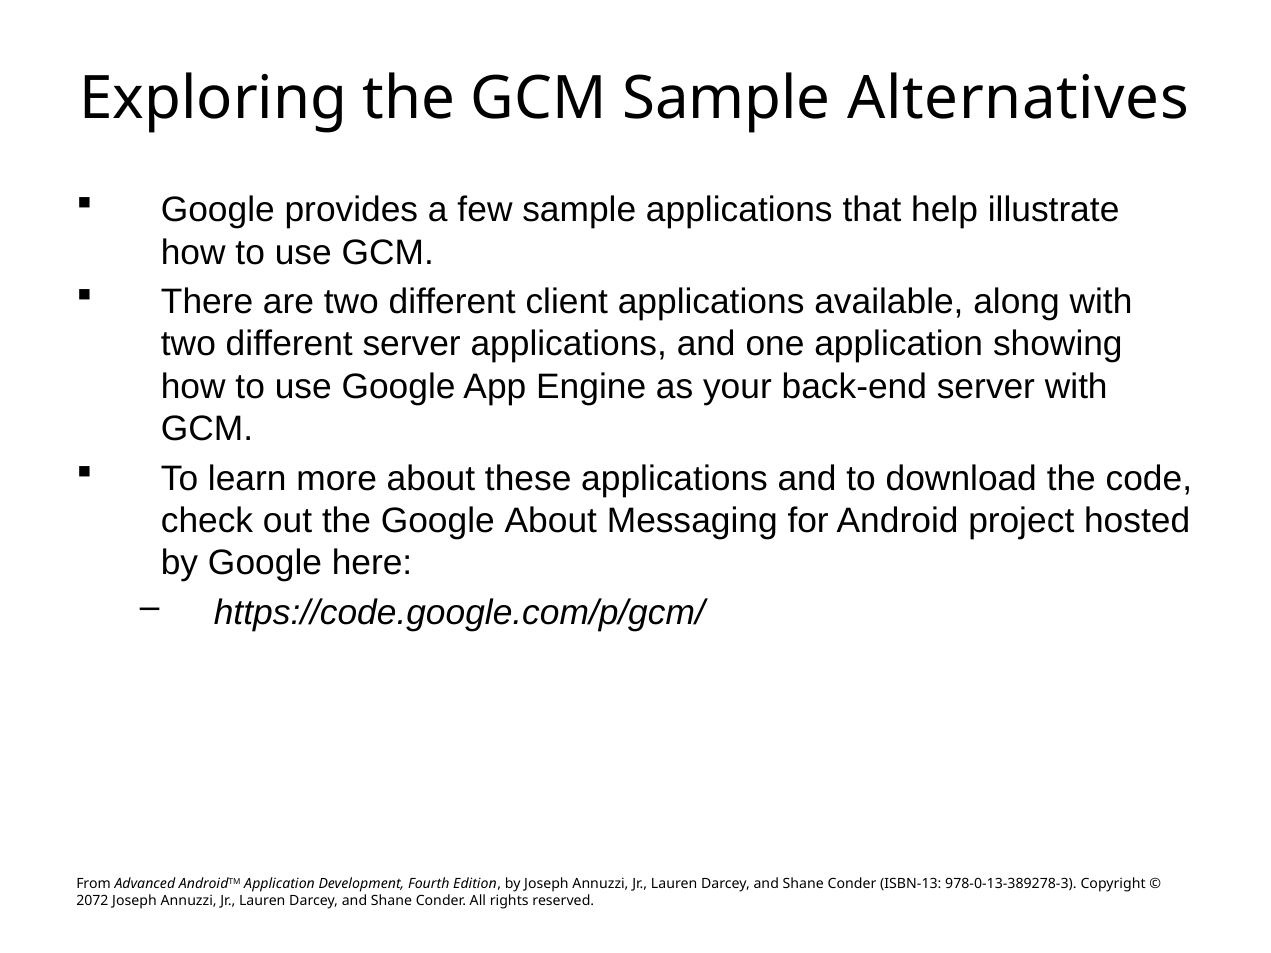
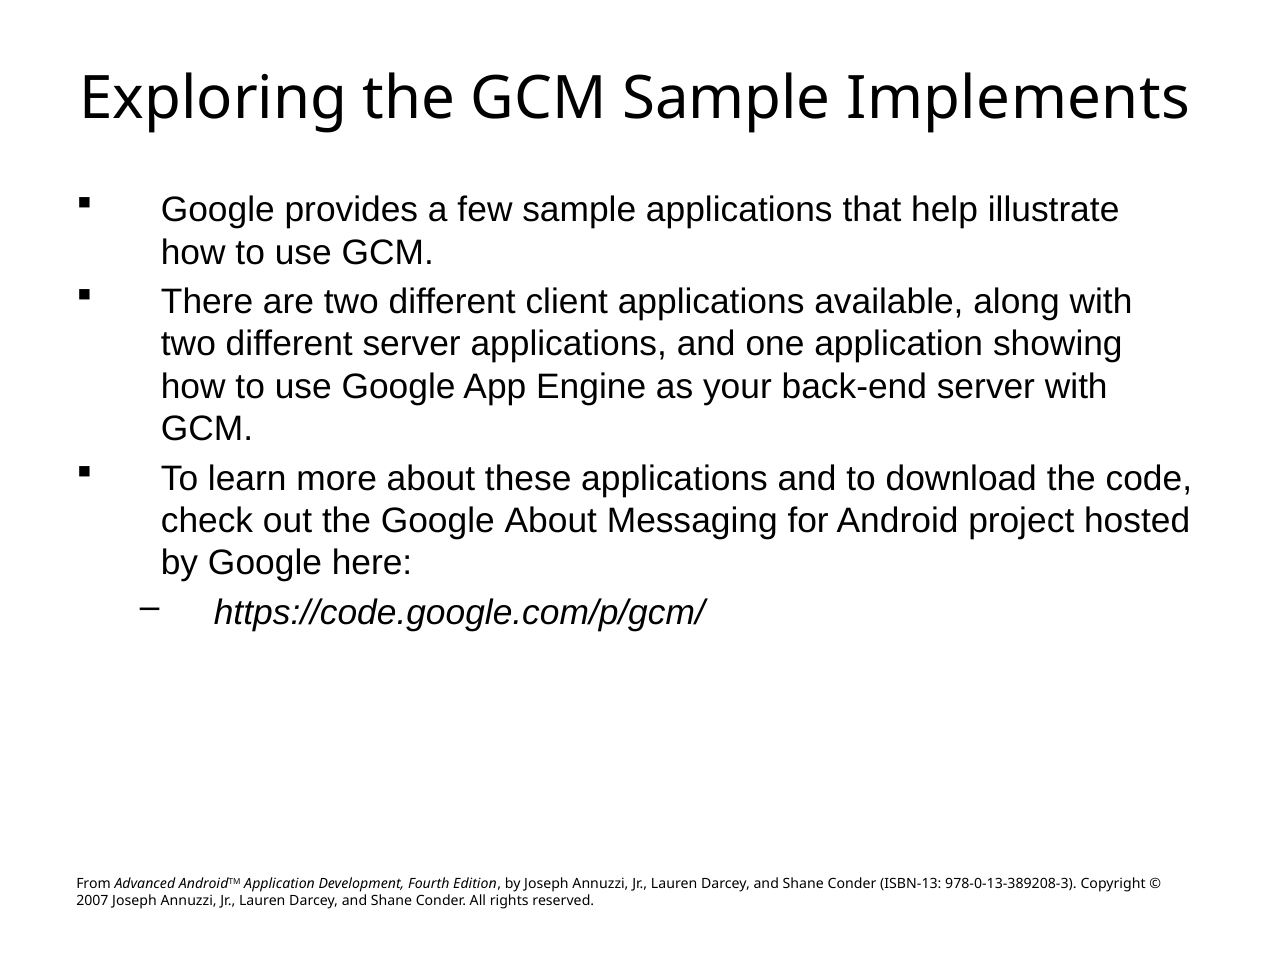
Alternatives: Alternatives -> Implements (1018, 98)
978-0-13-389278-3: 978-0-13-389278-3 -> 978-0-13-389208-3 (1011, 884)
2072: 2072 -> 2007 (92, 901)
